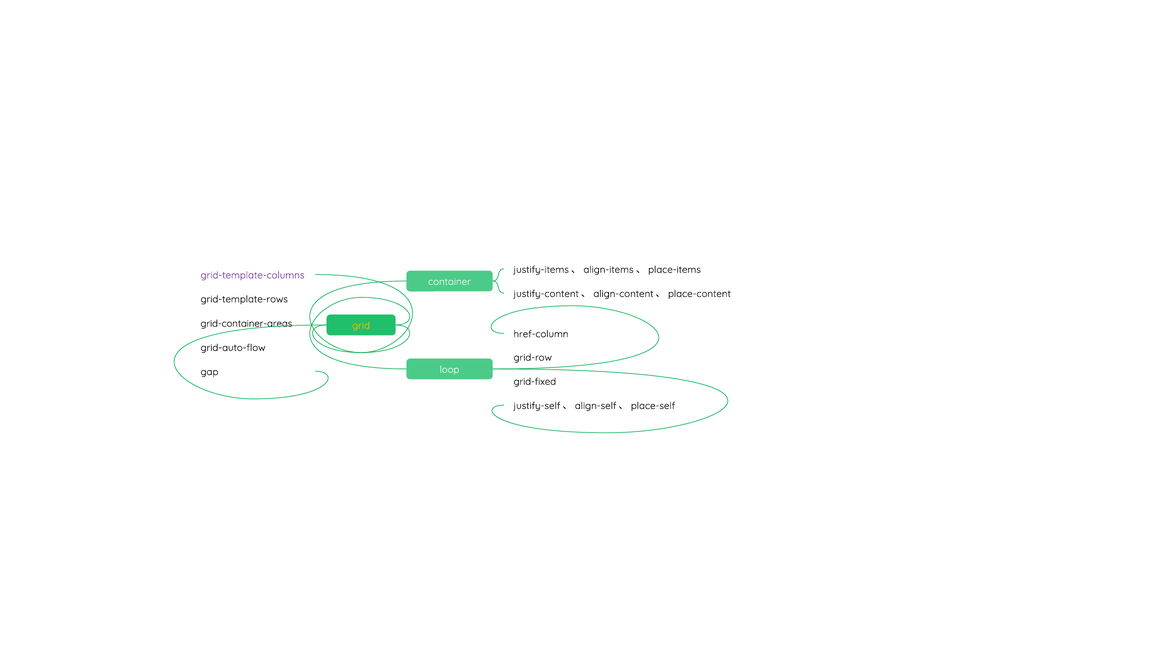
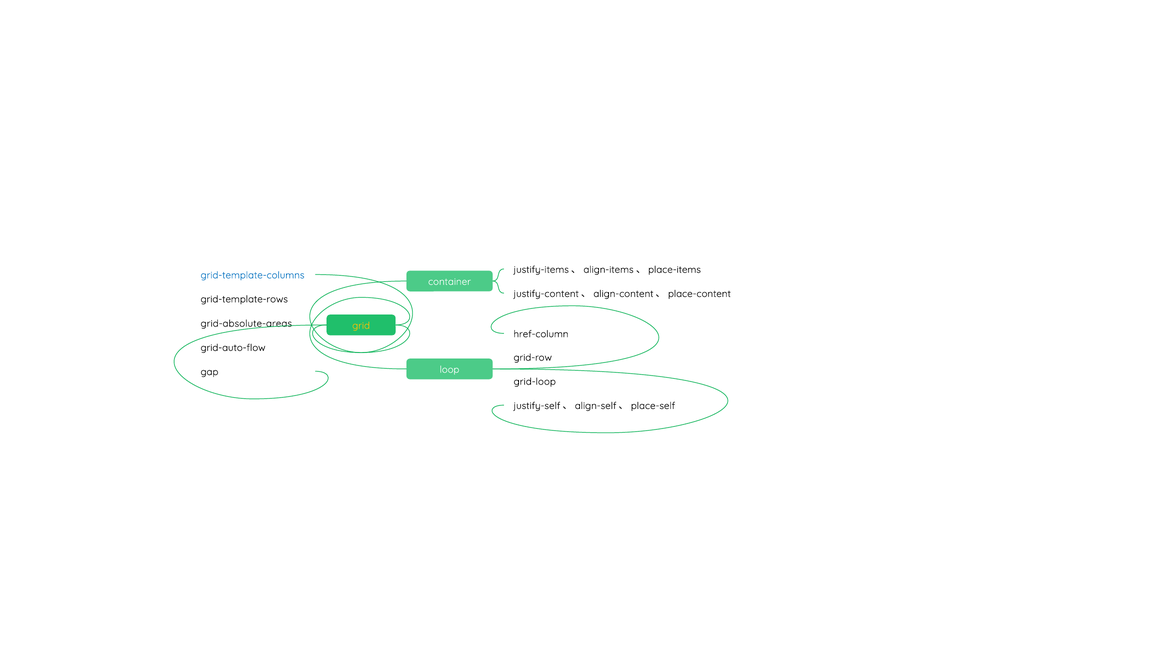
grid-template-columns colour: purple -> blue (252, 275)
grid-container-areas: grid-container-areas -> grid-absolute-areas (246, 323)
grid-fixed: grid-fixed -> grid-loop (535, 381)
